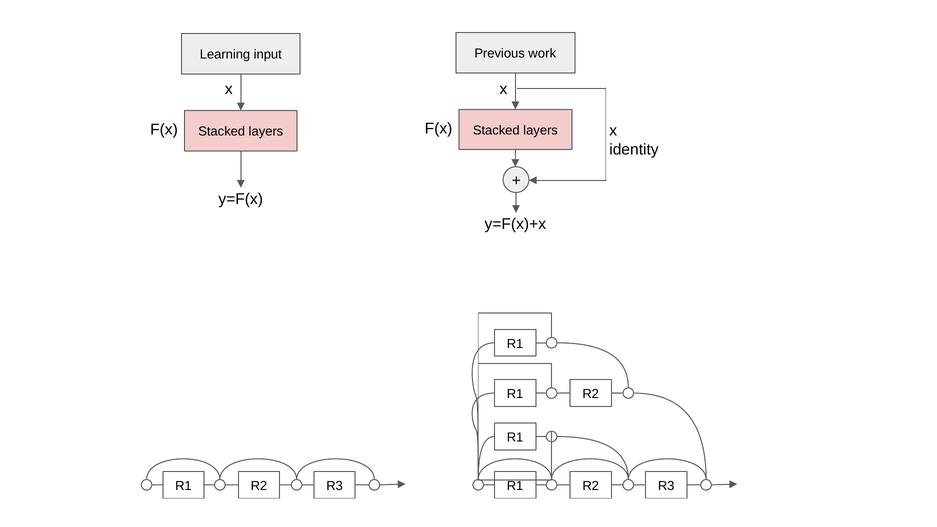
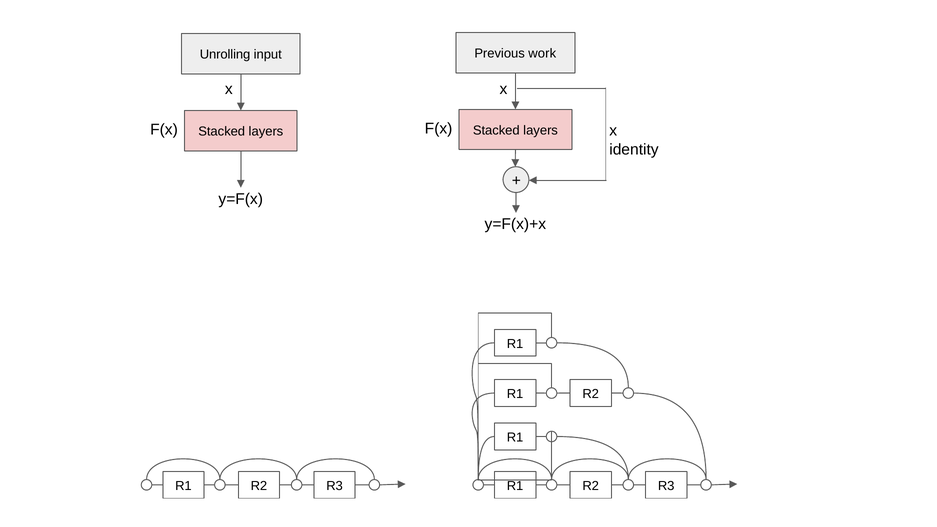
Learning: Learning -> Unrolling (225, 55)
